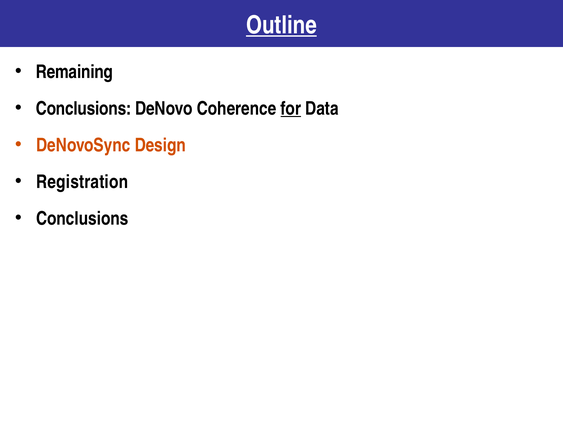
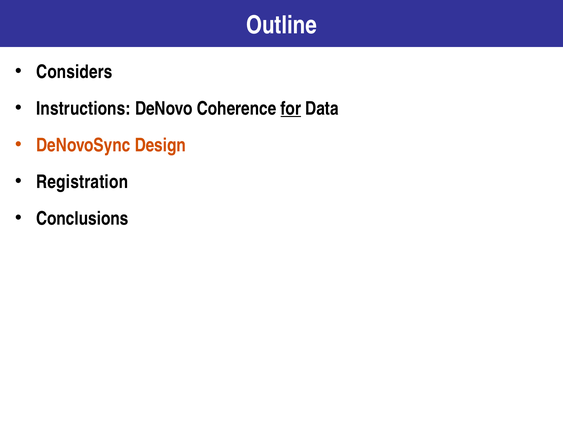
Outline underline: present -> none (281, 25)
Remaining: Remaining -> Considers (74, 72)
Conclusions: Conclusions -> Instructions (83, 108)
